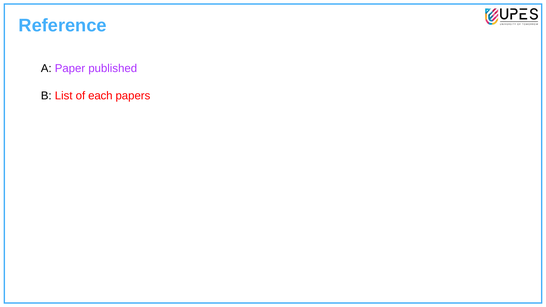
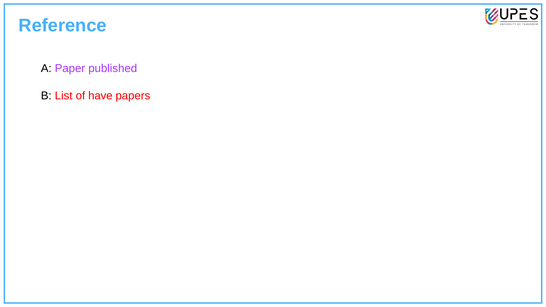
each: each -> have (100, 96)
